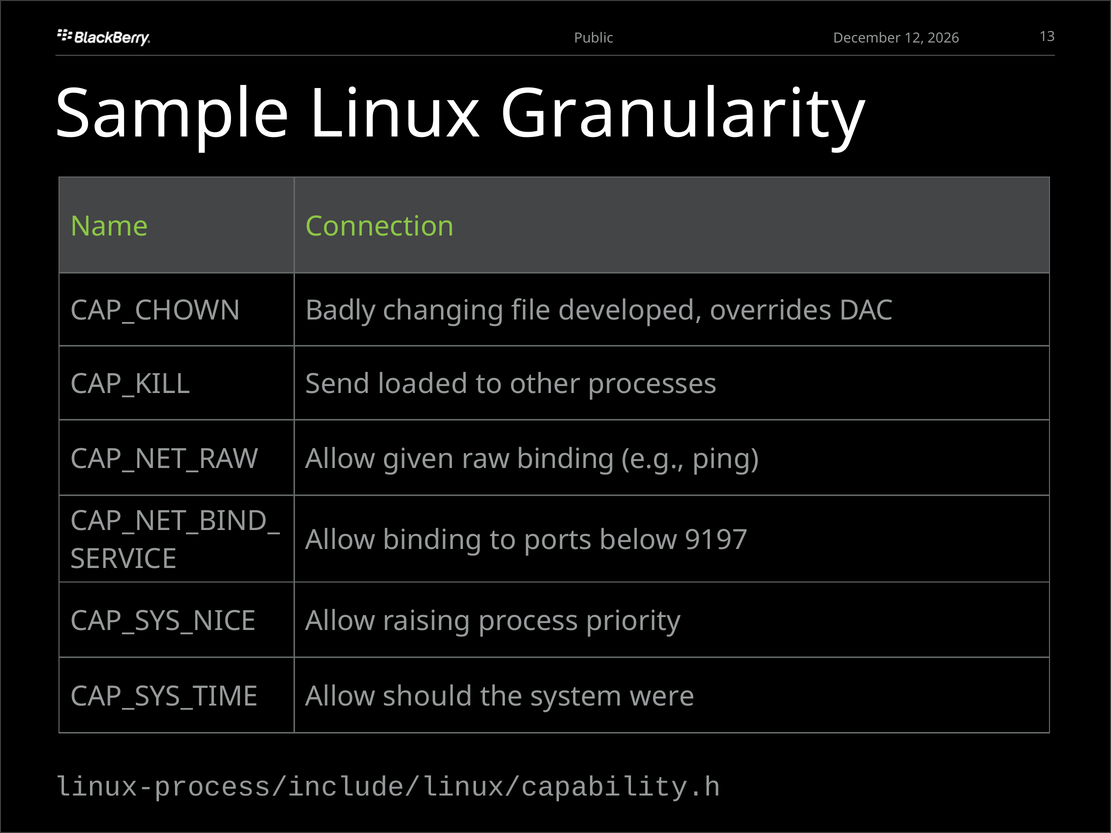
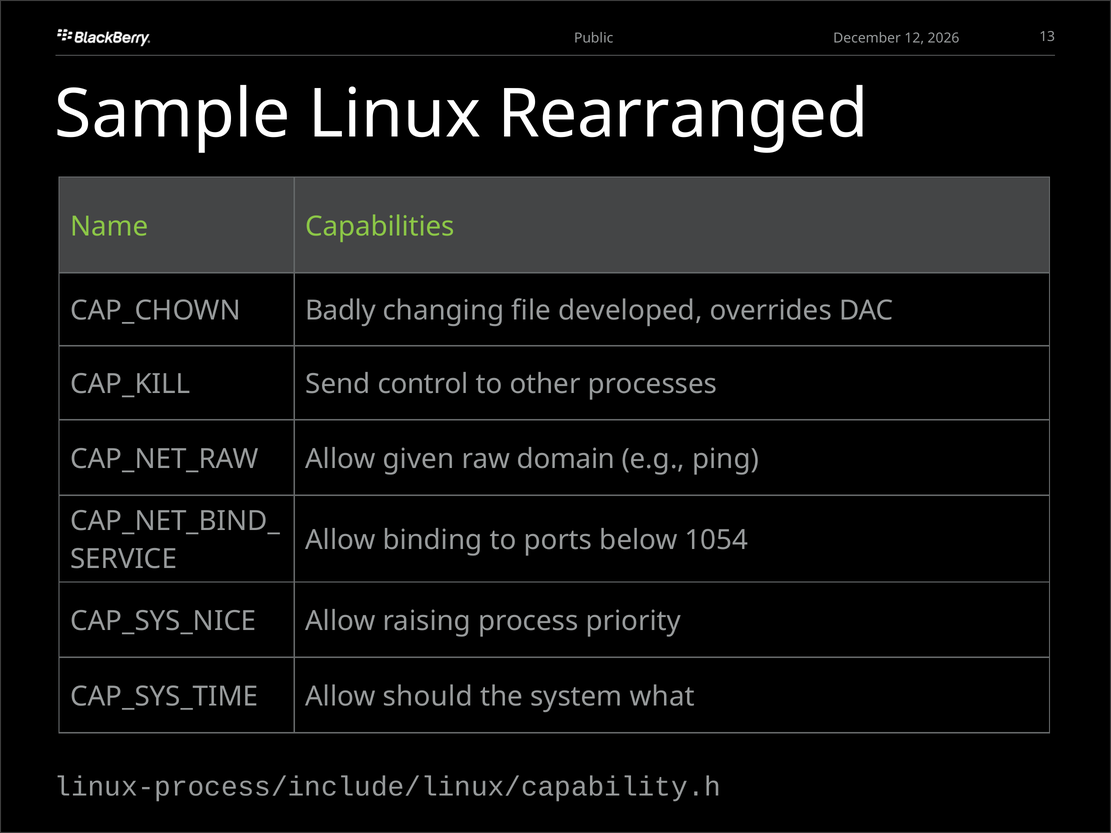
Granularity: Granularity -> Rearranged (683, 115)
Connection: Connection -> Capabilities (380, 227)
loaded: loaded -> control (423, 384)
raw binding: binding -> domain (566, 459)
9197: 9197 -> 1054 (716, 540)
were: were -> what (662, 697)
